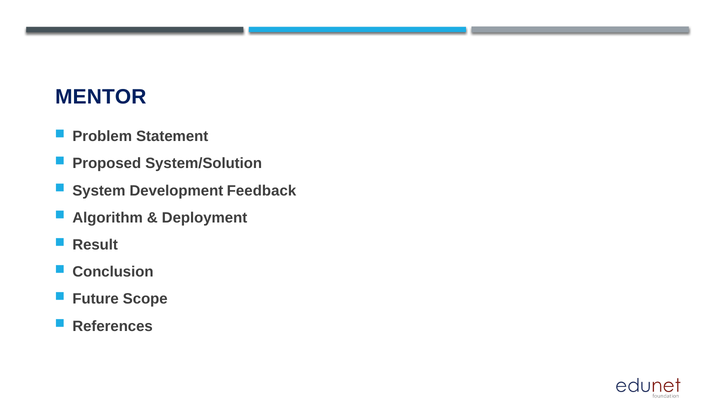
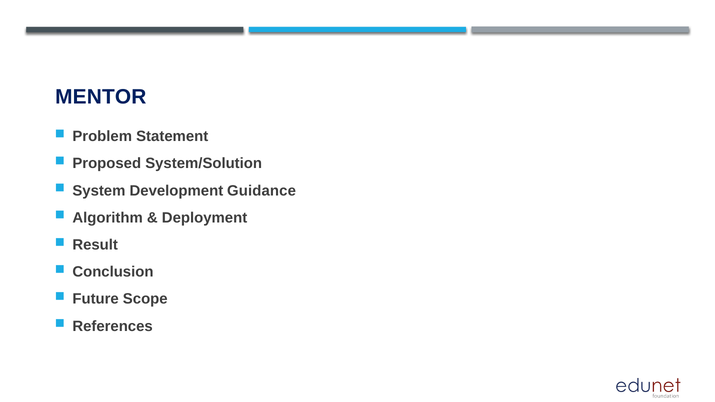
Feedback: Feedback -> Guidance (261, 191)
